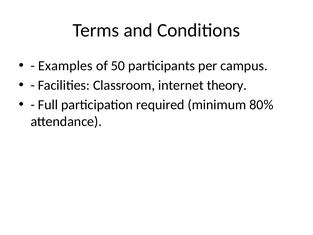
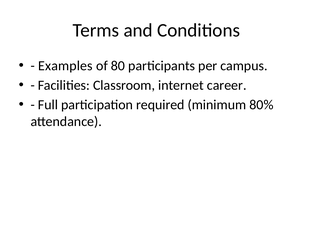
50: 50 -> 80 (118, 66)
theory: theory -> career (227, 85)
